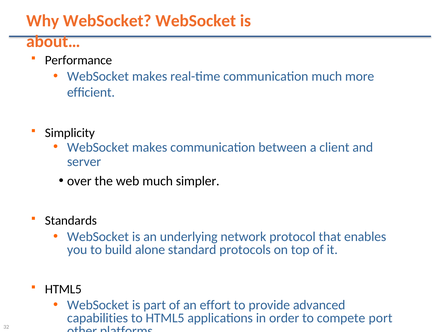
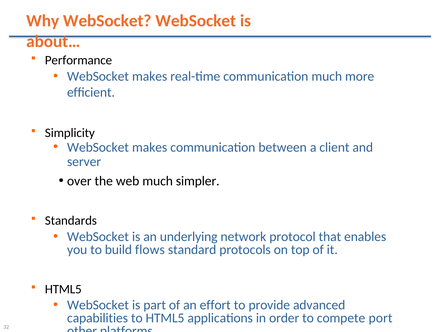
alone: alone -> flows (150, 250)
